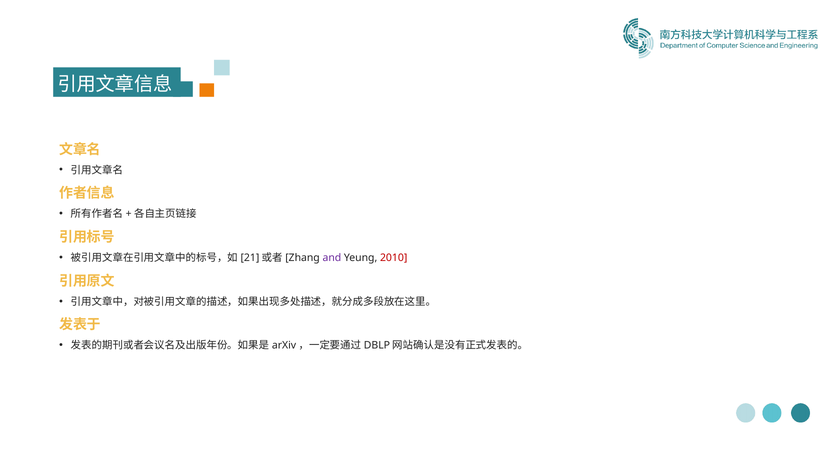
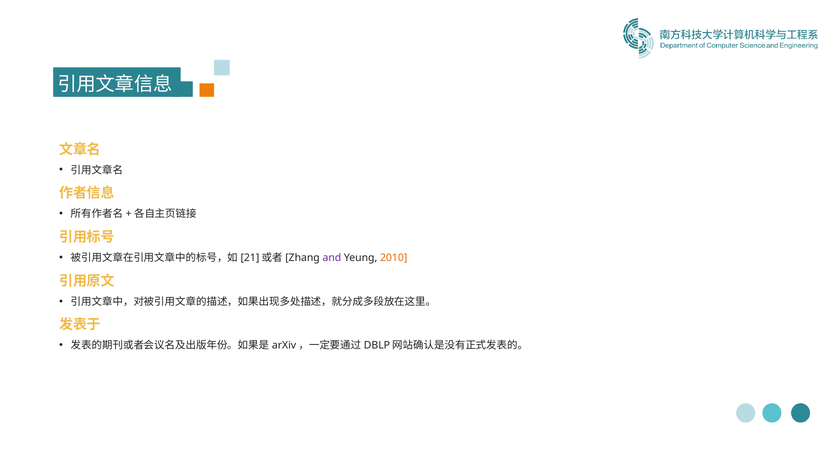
2010 colour: red -> orange (394, 258)
